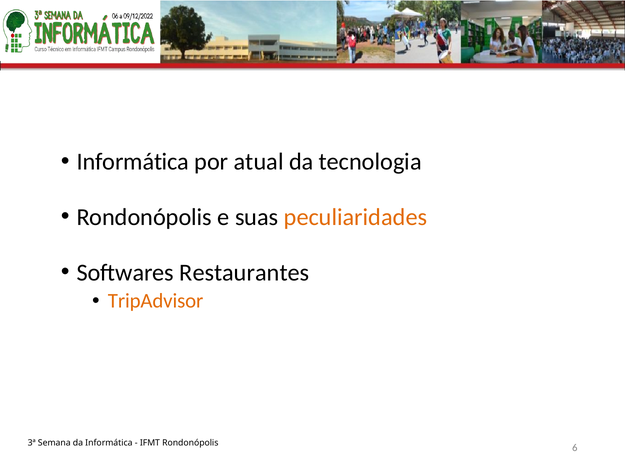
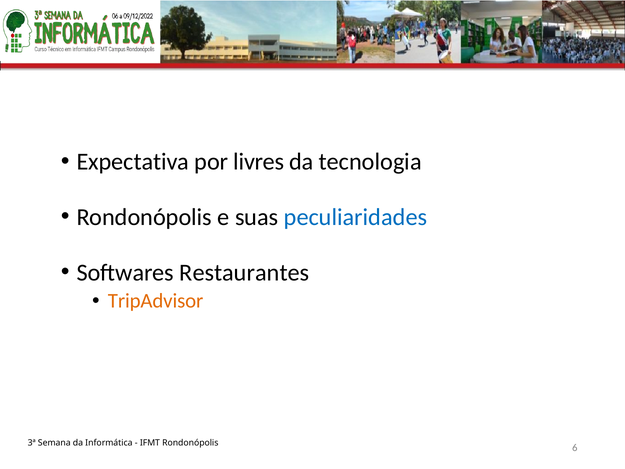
Informática: Informática -> Expectativa (133, 162)
atual: atual -> livres (259, 162)
peculiaridades colour: orange -> blue (355, 217)
